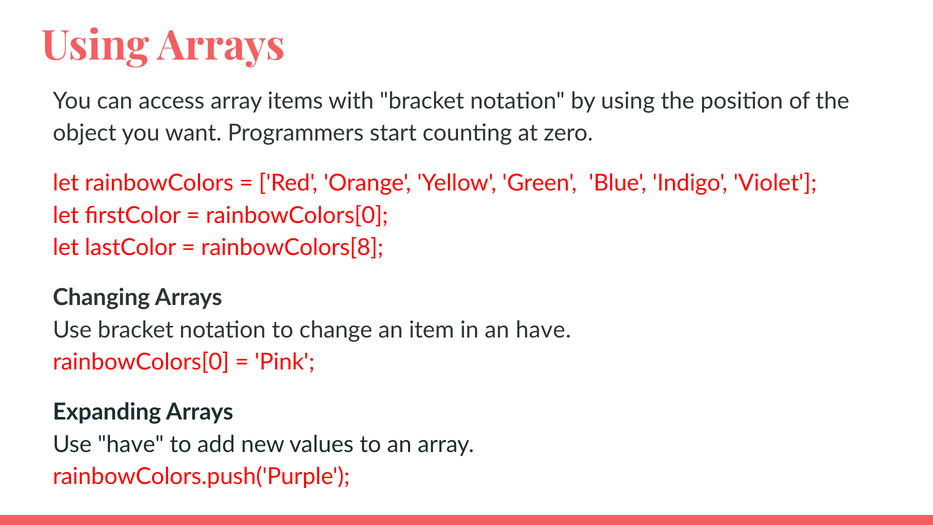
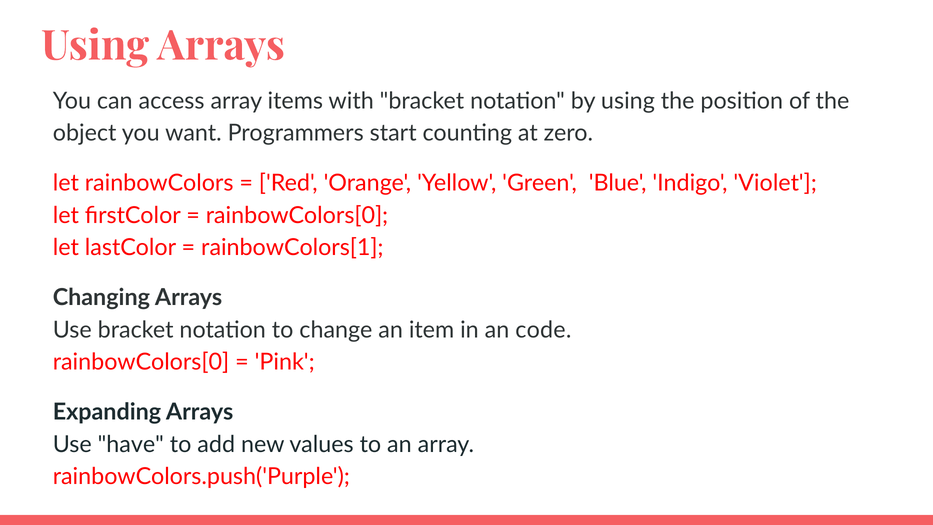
rainbowColors[8: rainbowColors[8 -> rainbowColors[1 (292, 248)
an have: have -> code (543, 330)
